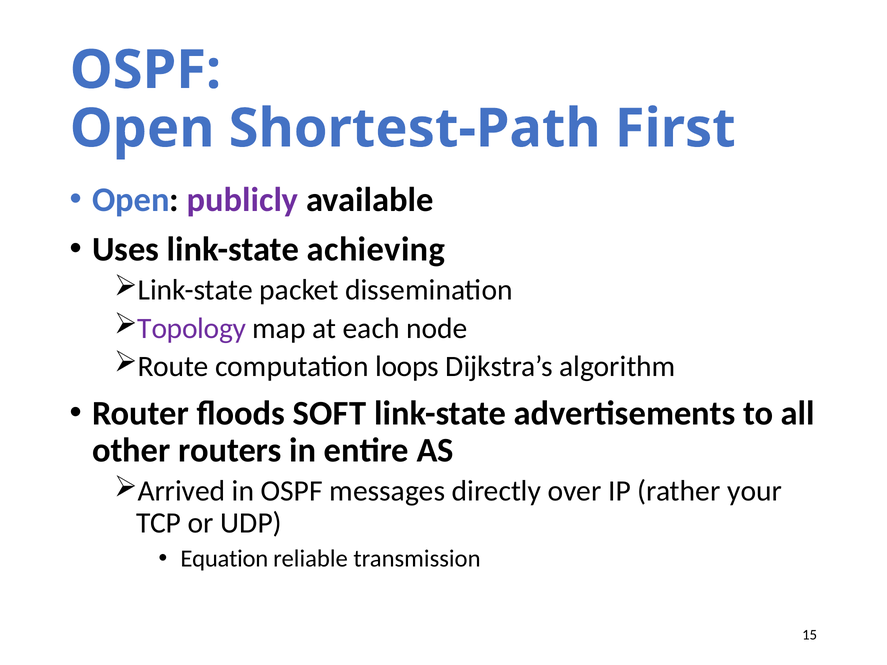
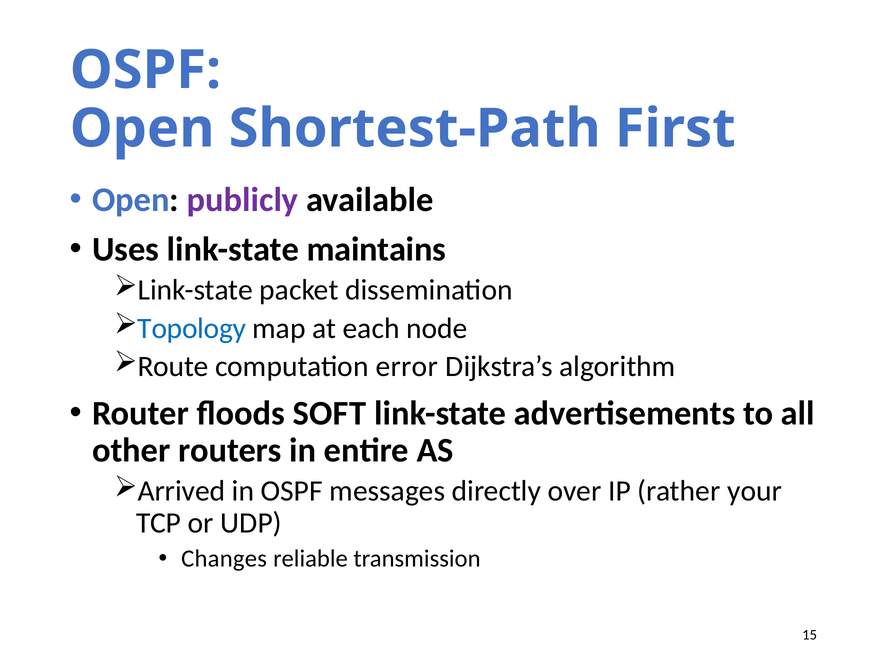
achieving: achieving -> maintains (376, 250)
Topology colour: purple -> blue (192, 328)
loops: loops -> error (407, 366)
Equation: Equation -> Changes (224, 559)
